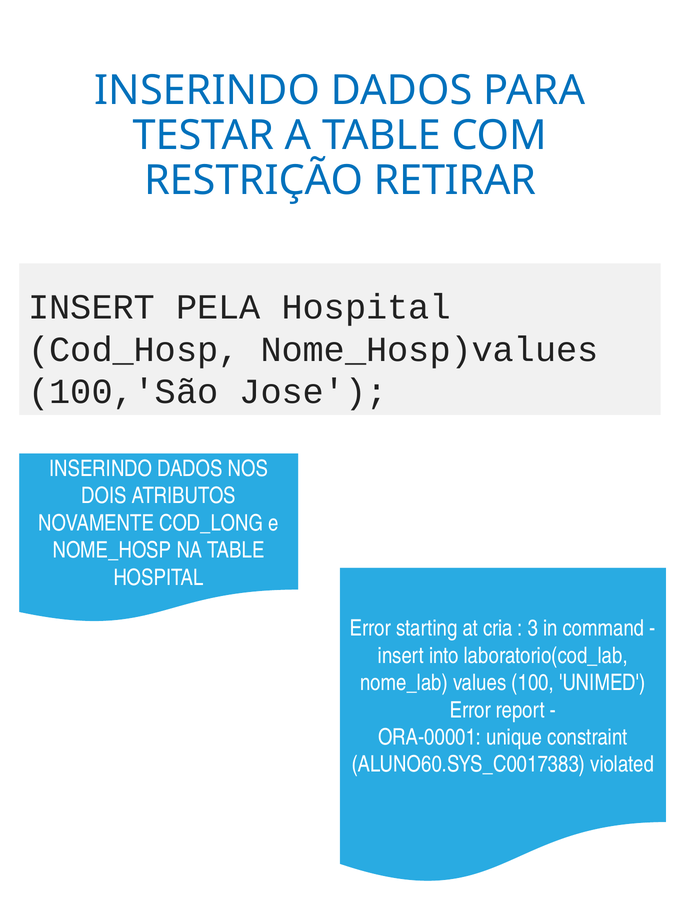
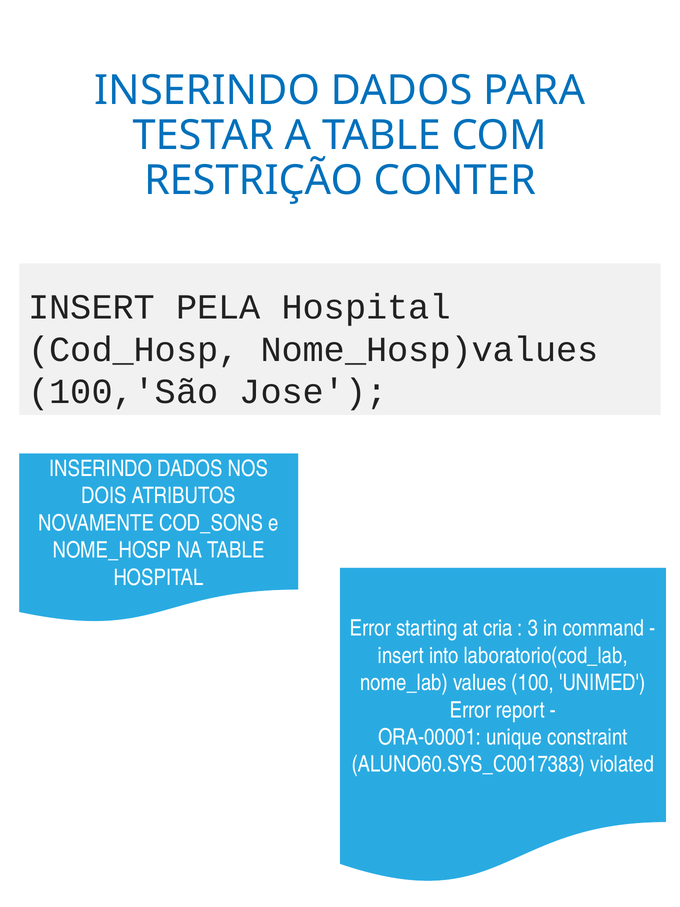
RETIRAR: RETIRAR -> CONTER (455, 180)
COD_LONG: COD_LONG -> COD_SONS (211, 523)
